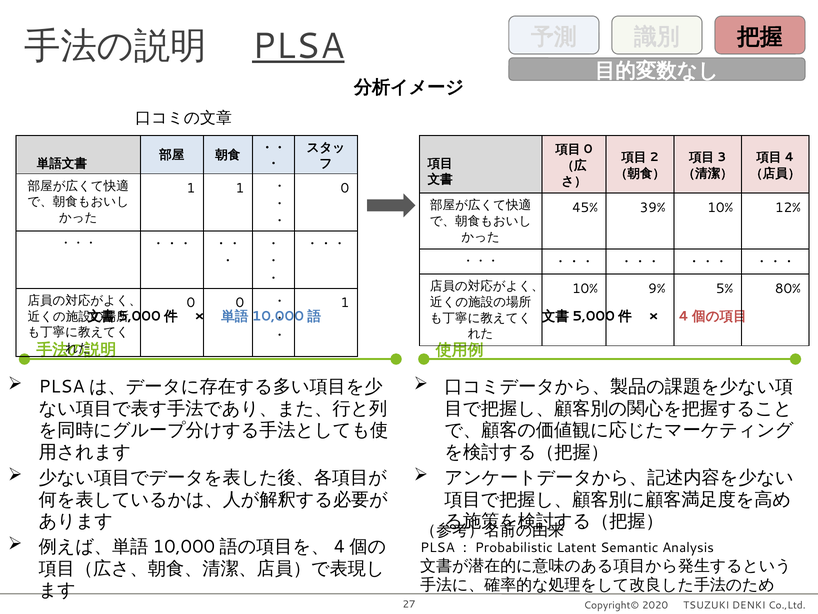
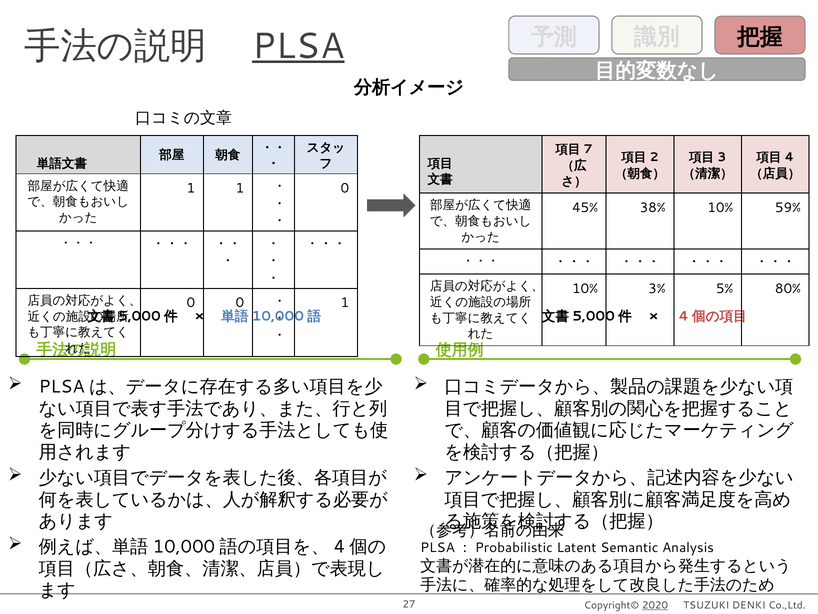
0: 0 -> 7 (588, 149)
39%: 39% -> 38% (653, 207)
12%: 12% -> 59% (788, 207)
9%: 9% -> 3% (657, 288)
2020 underline: none -> present (655, 605)
